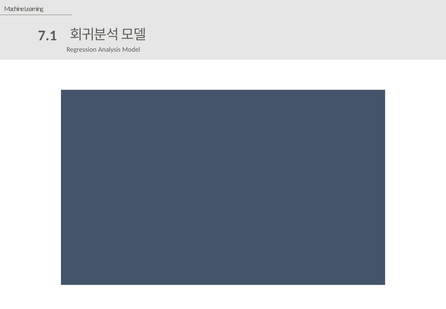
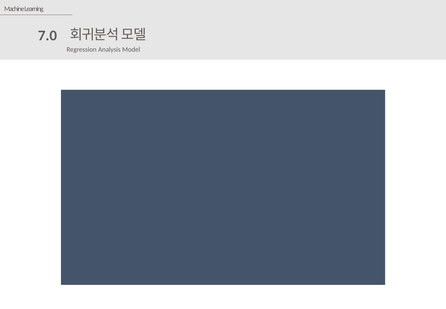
7.1: 7.1 -> 7.0 (47, 36)
